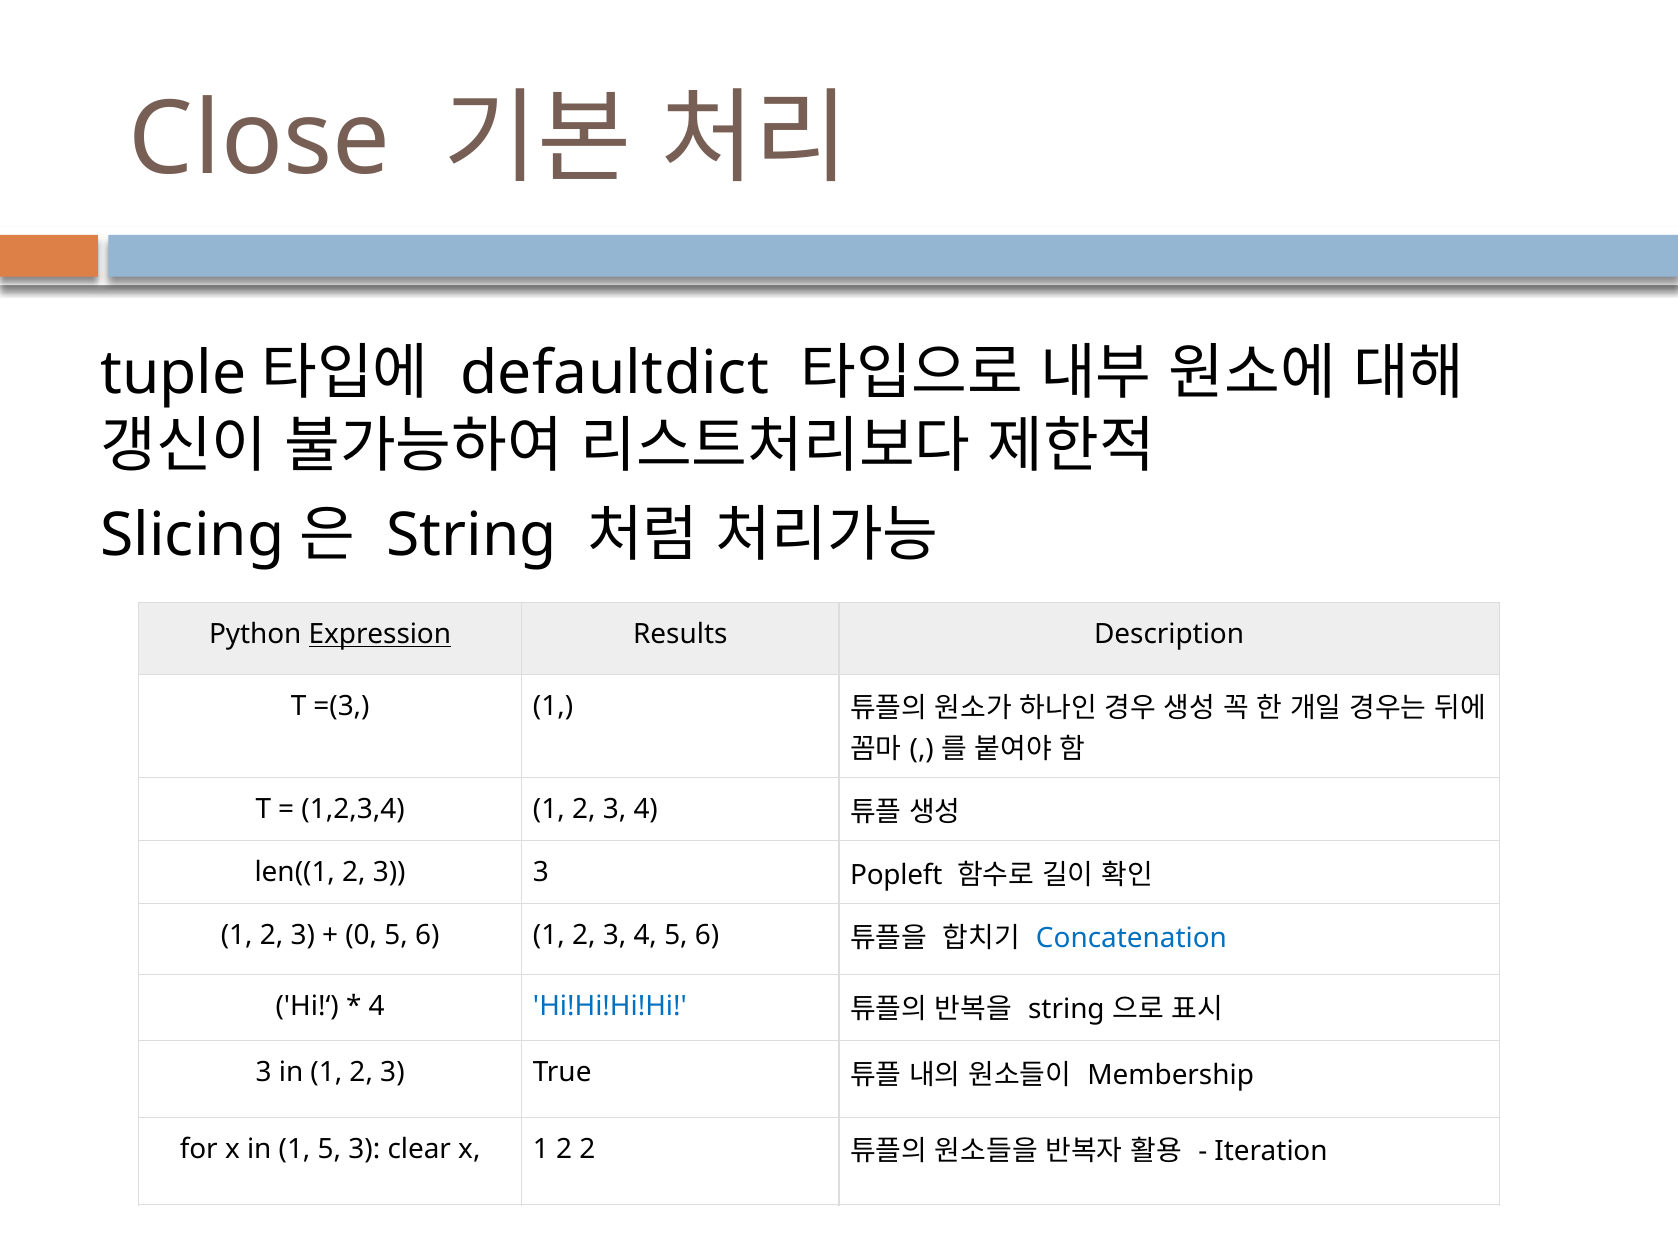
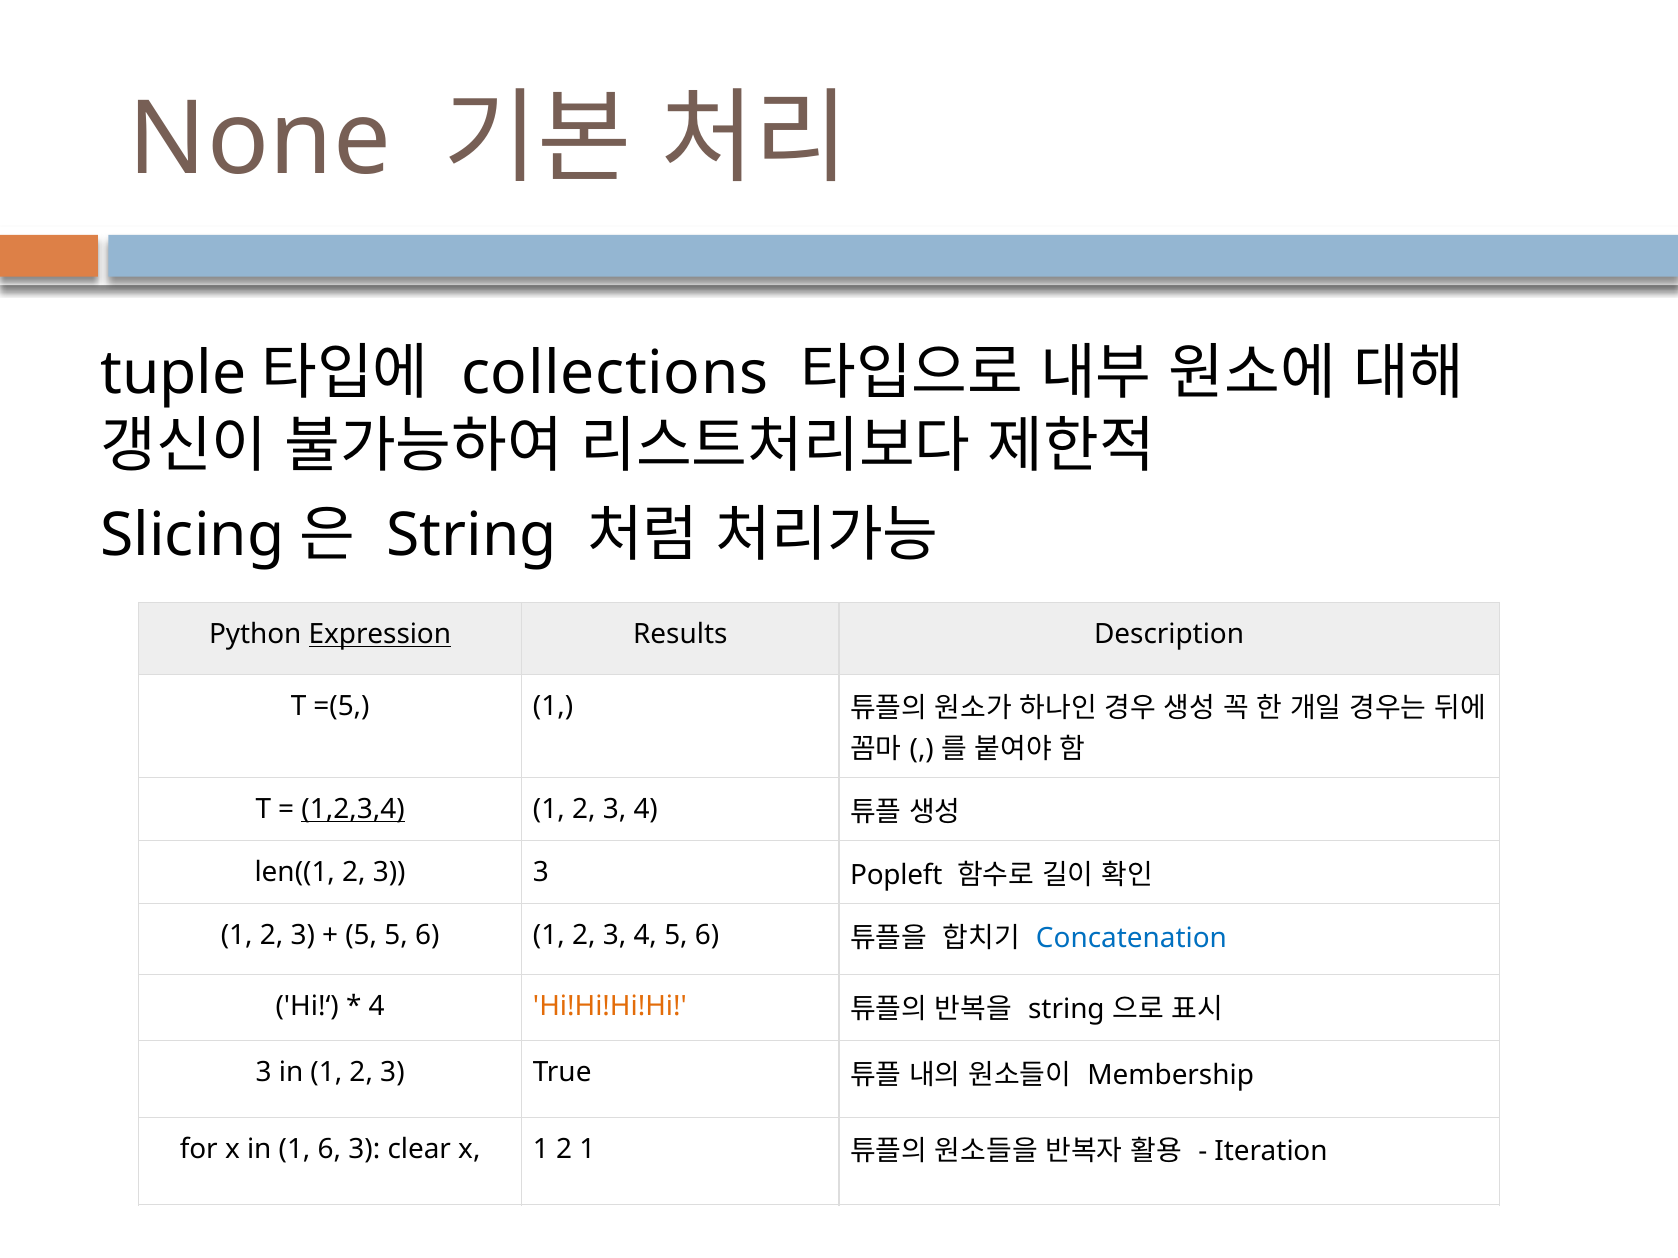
Close: Close -> None (260, 140)
defaultdict: defaultdict -> collections (615, 374)
=(3: =(3 -> =(5 (342, 706)
1,2,3,4 underline: none -> present (353, 810)
0: 0 -> 5 (361, 936)
Hi!Hi!Hi!Hi colour: blue -> orange (610, 1007)
1 5: 5 -> 6 (329, 1150)
2 2: 2 -> 1 (587, 1150)
